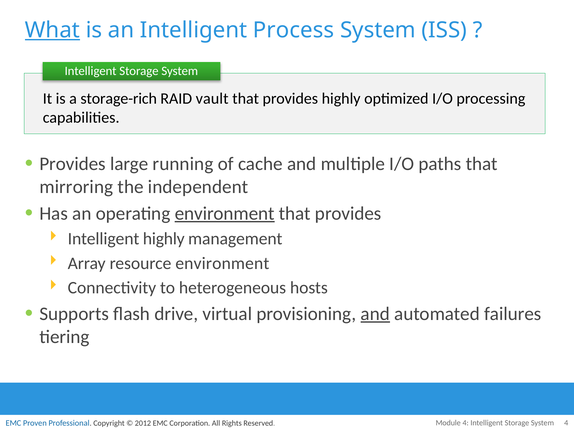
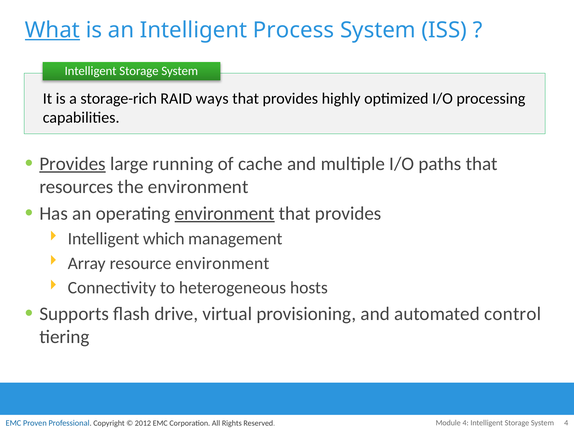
vault: vault -> ways (212, 99)
Provides underline: none -> present (73, 164)
mirroring: mirroring -> resources (76, 187)
the independent: independent -> environment (198, 187)
Intelligent highly: highly -> which (164, 239)
and underline: present -> none (375, 314)
failures: failures -> control (513, 314)
